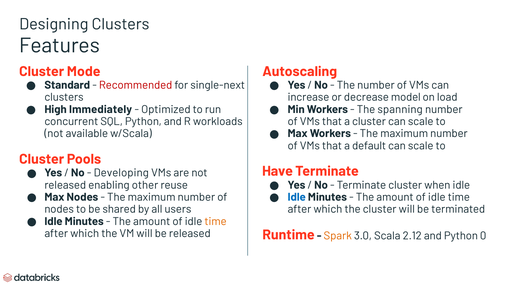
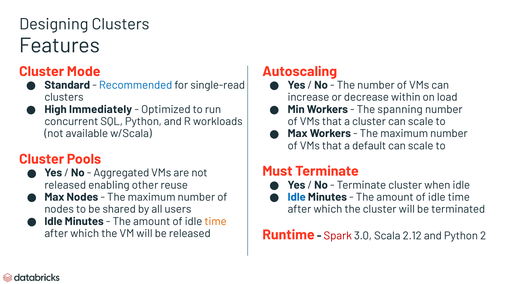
Recommended colour: red -> blue (136, 85)
single-next: single-next -> single-read (218, 85)
model: model -> within (406, 97)
Have: Have -> Must (277, 172)
Developing: Developing -> Aggregated (121, 173)
Spark colour: orange -> red (338, 236)
0: 0 -> 2 (483, 236)
